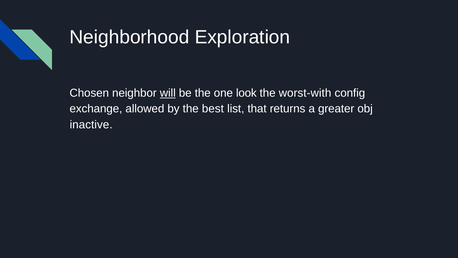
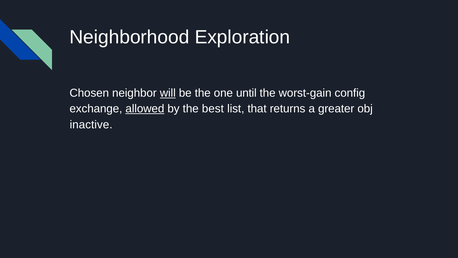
look: look -> until (246, 93)
worst-with: worst-with -> worst-gain (305, 93)
allowed underline: none -> present (145, 109)
